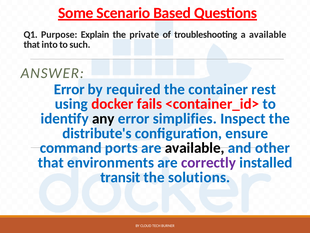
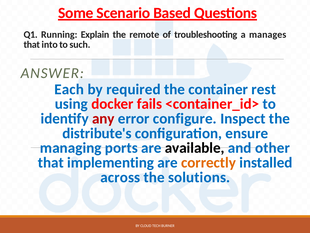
Purpose: Purpose -> Running (59, 34)
private: private -> remote (144, 34)
a available: available -> manages (268, 34)
Error: Error -> Each (69, 89)
any colour: black -> red (103, 118)
simplifies: simplifies -> configure (185, 118)
command: command -> managing (71, 148)
environments: environments -> implementing (111, 162)
correctly colour: purple -> orange (209, 162)
transit: transit -> across (120, 177)
